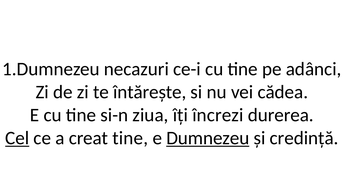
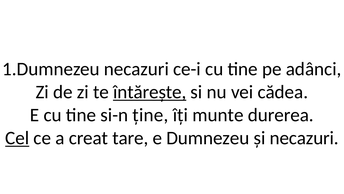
întărește underline: none -> present (150, 92)
ziua: ziua -> ține (150, 115)
încrezi: încrezi -> munte (218, 115)
creat tine: tine -> tare (130, 138)
Dumnezeu underline: present -> none (208, 138)
și credință: credință -> necazuri (304, 138)
